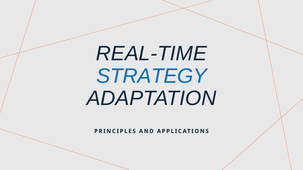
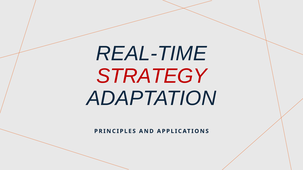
STRATEGY colour: blue -> red (152, 76)
